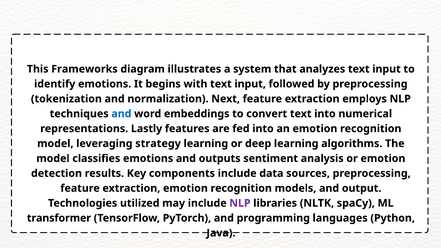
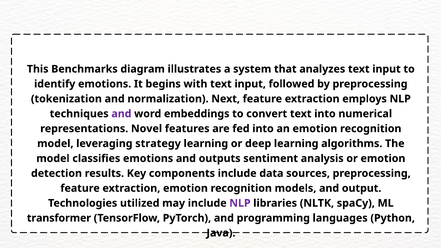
Frameworks: Frameworks -> Benchmarks (84, 69)
and colour: blue -> purple (121, 114)
Lastly: Lastly -> Novel (147, 129)
